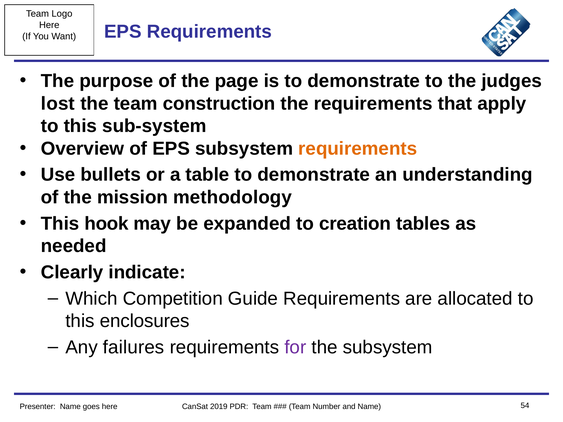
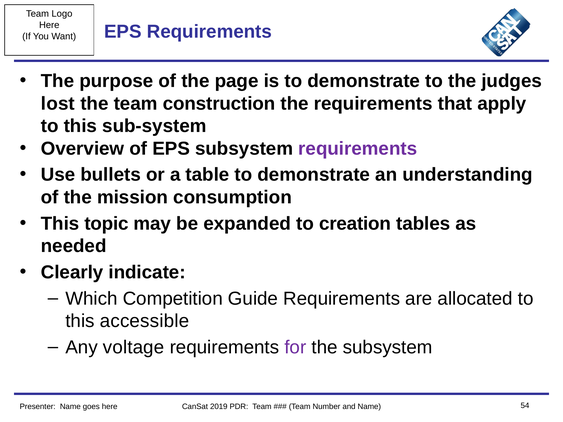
requirements colour: orange -> purple (358, 149)
methodology: methodology -> consumption (233, 197)
hook: hook -> topic (107, 224)
enclosures: enclosures -> accessible (145, 321)
failures: failures -> voltage (134, 348)
